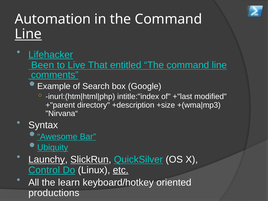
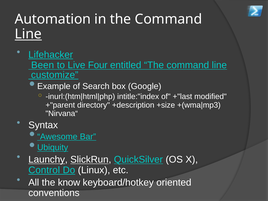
That: That -> Four (98, 65)
comments: comments -> customize (55, 75)
etc underline: present -> none (121, 170)
learn: learn -> know (69, 182)
productions: productions -> conventions (54, 193)
